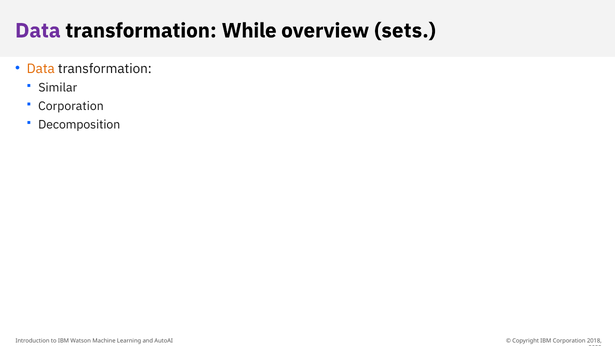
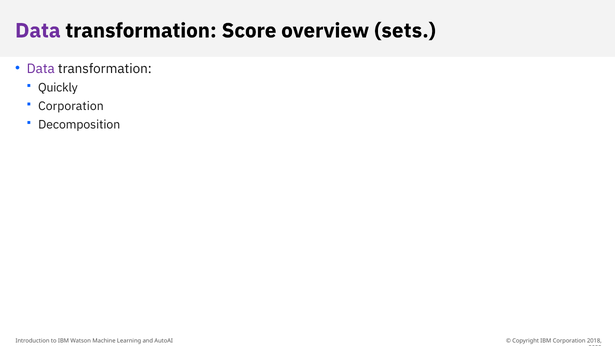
While: While -> Score (249, 31)
Data colour: orange -> purple (41, 69)
Similar: Similar -> Quickly (58, 88)
